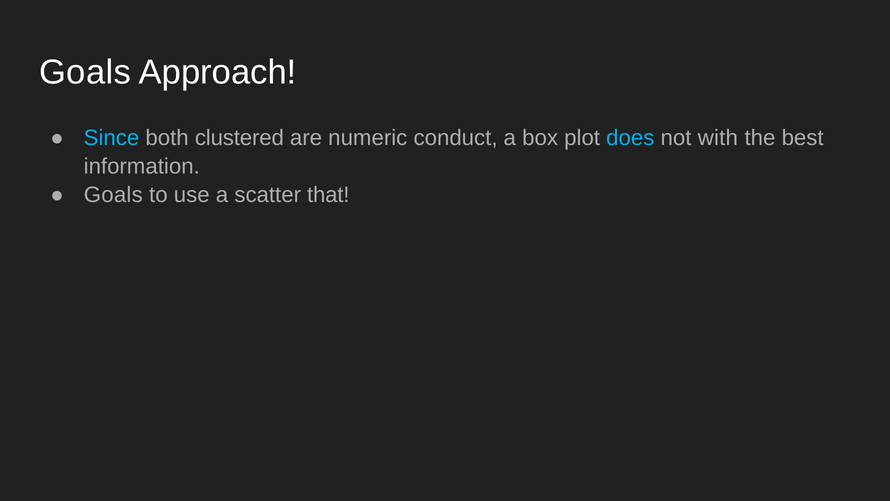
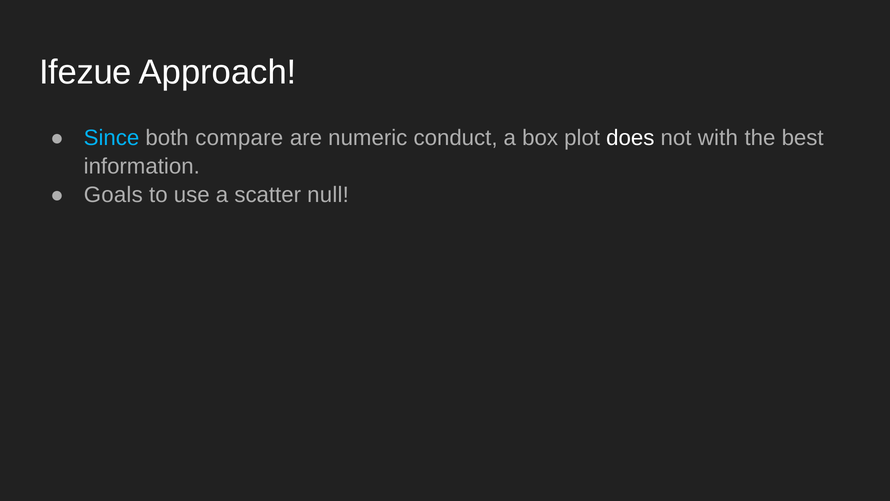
Goals: Goals -> Ifezue (85, 72)
clustered: clustered -> compare (239, 138)
does colour: light blue -> white (630, 138)
that: that -> null (328, 195)
